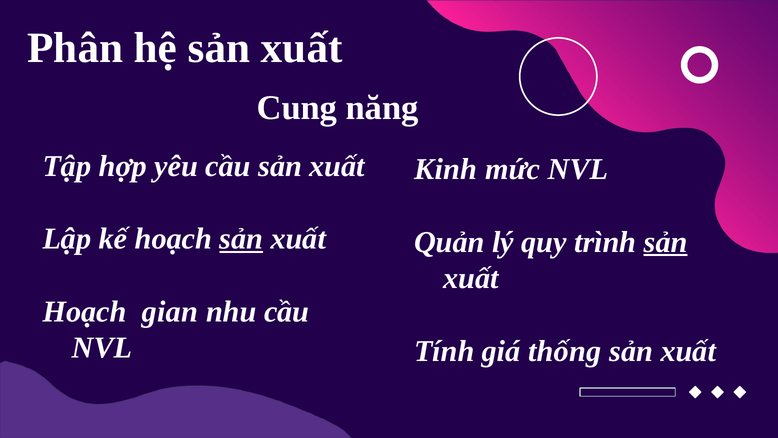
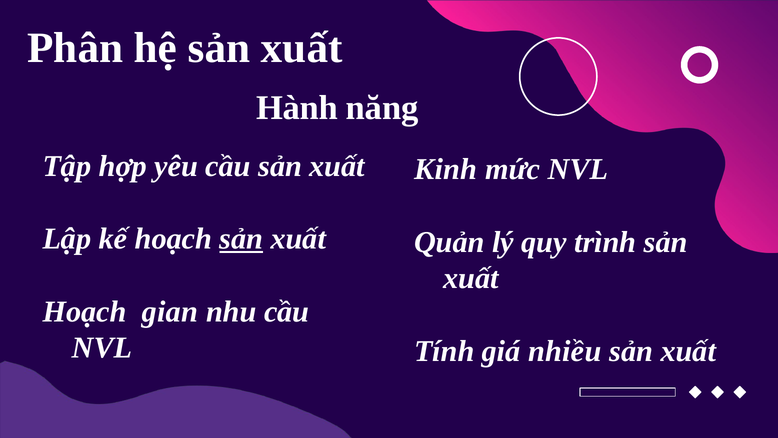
Cung: Cung -> Hành (297, 108)
sản underline: present -> none (666, 242)
thống: thống -> nhiều (565, 351)
